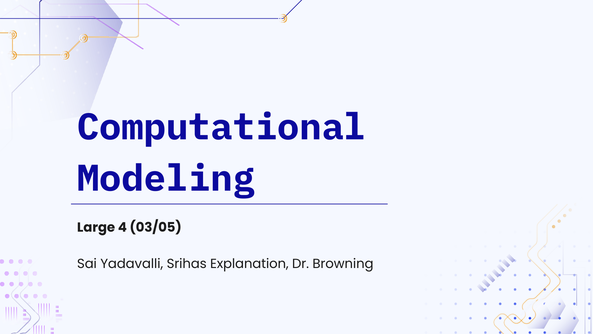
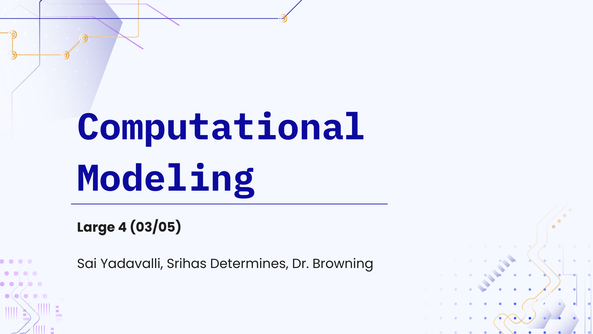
Explanation: Explanation -> Determines (249, 263)
